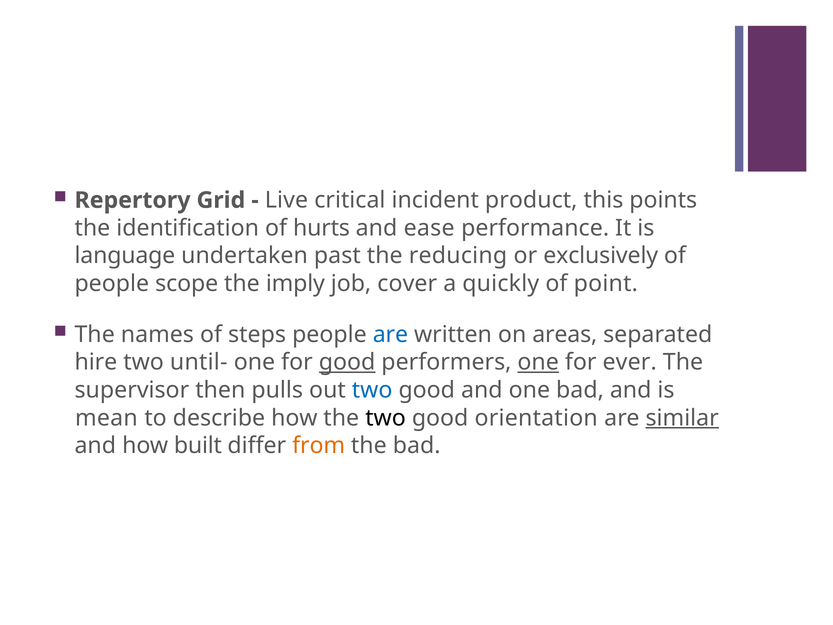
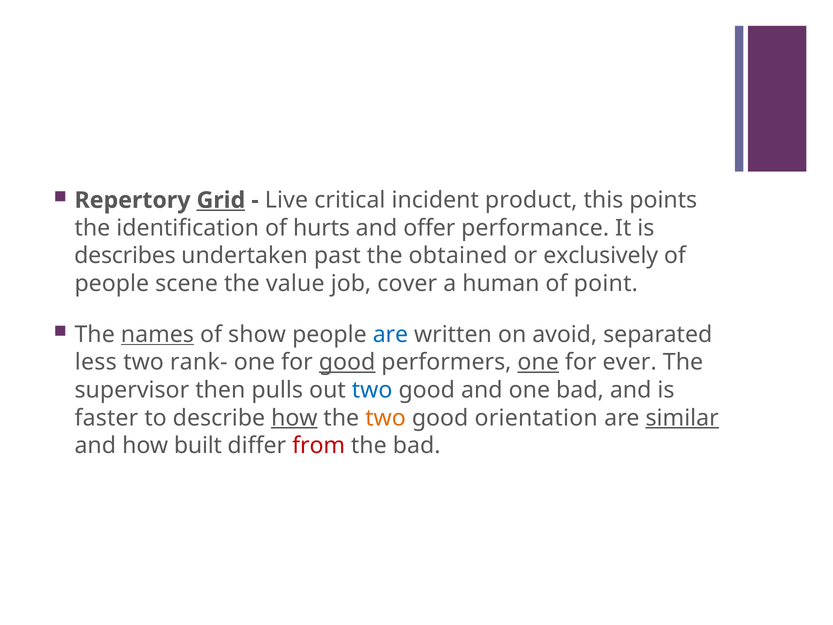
Grid underline: none -> present (221, 200)
ease: ease -> offer (429, 228)
language: language -> describes (125, 256)
reducing: reducing -> obtained (458, 256)
scope: scope -> scene (187, 283)
imply: imply -> value (295, 283)
quickly: quickly -> human (501, 283)
names underline: none -> present (157, 334)
steps: steps -> show (257, 334)
areas: areas -> avoid (565, 334)
hire: hire -> less (96, 362)
until-: until- -> rank- (199, 362)
mean: mean -> faster (106, 418)
how underline: none -> present (294, 418)
two colour: black -> orange (386, 418)
from colour: orange -> red (319, 446)
